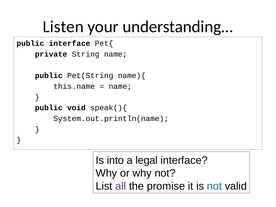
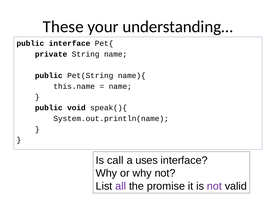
Listen: Listen -> These (63, 27)
into: into -> call (115, 160)
legal: legal -> uses (147, 160)
not colour: blue -> purple (214, 186)
